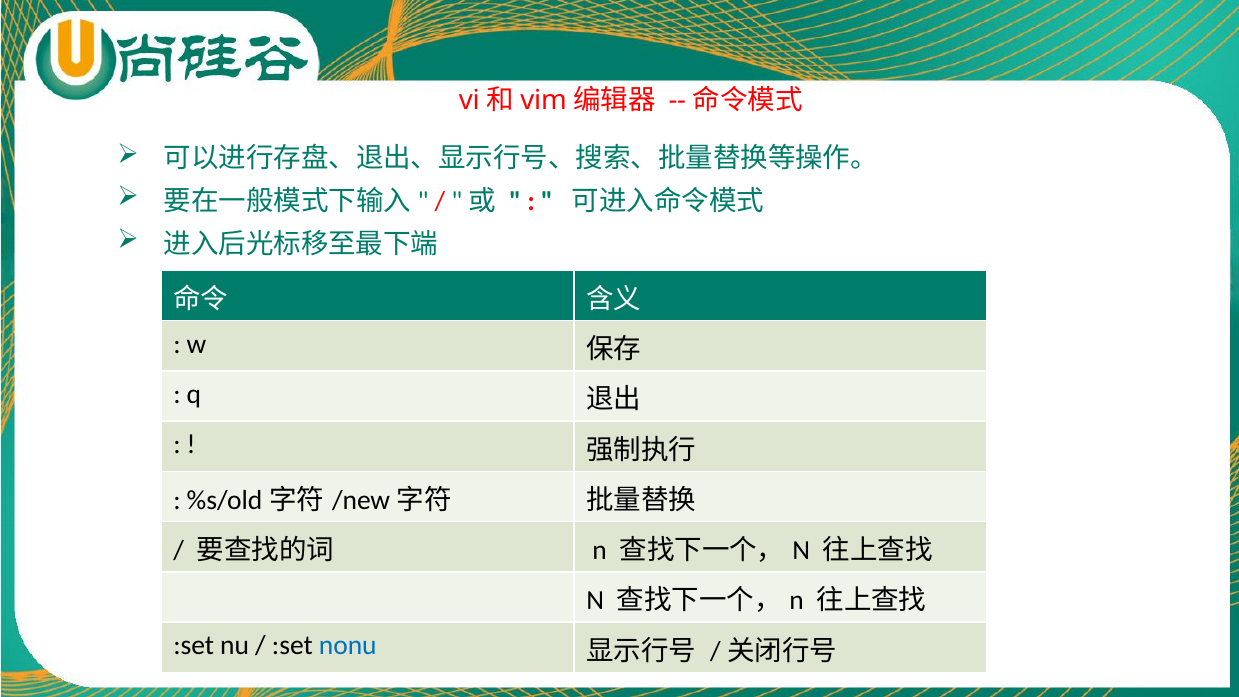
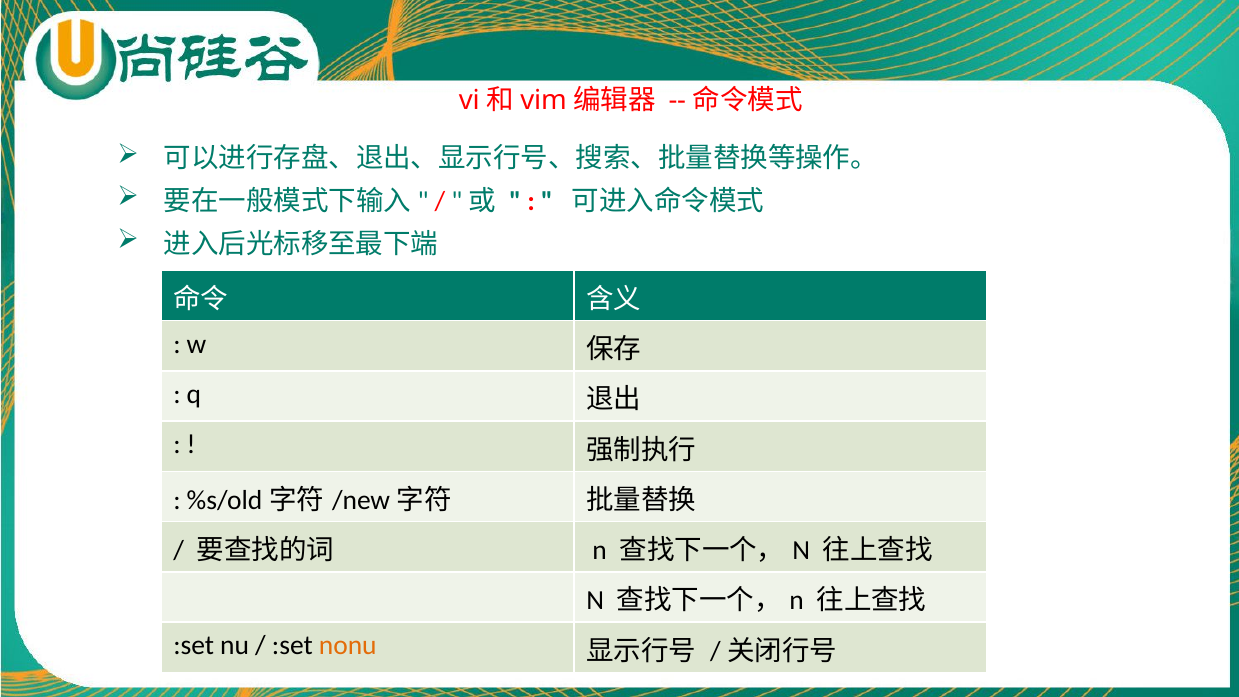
nonu colour: blue -> orange (348, 645)
